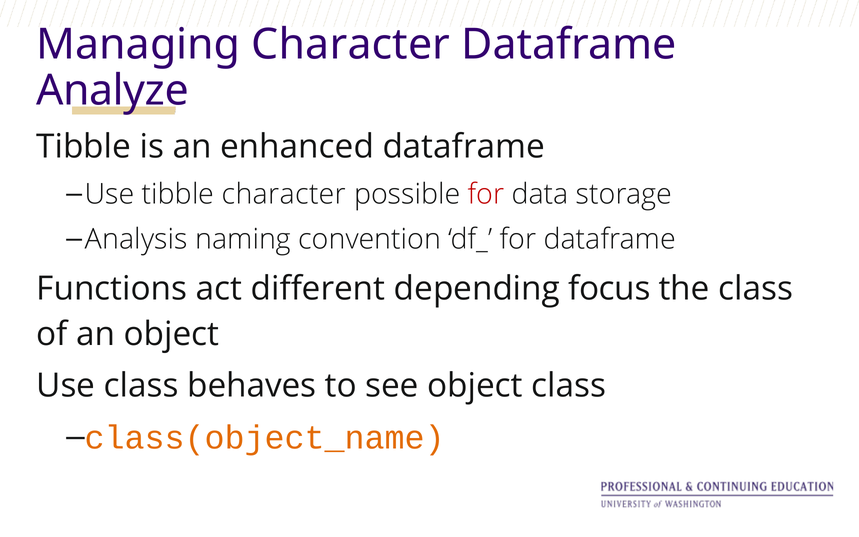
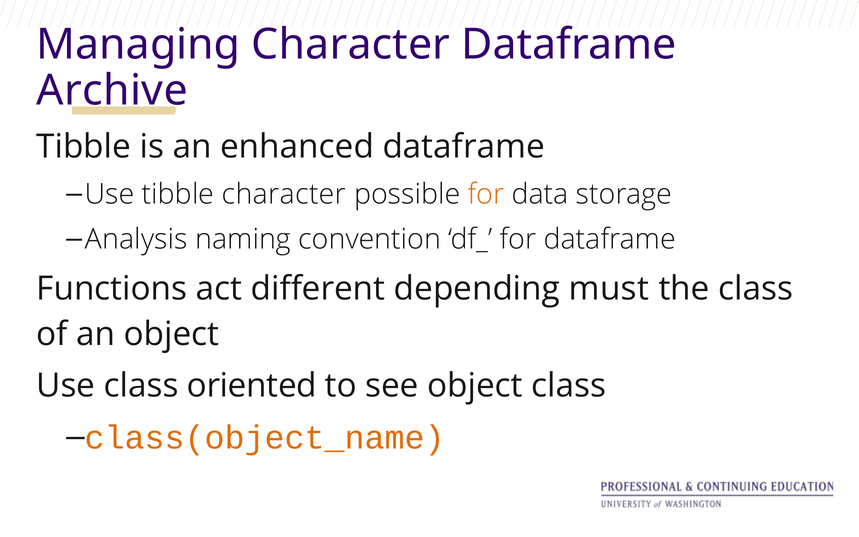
Analyze: Analyze -> Archive (112, 91)
for colour: red -> orange (486, 194)
focus: focus -> must (609, 288)
behaves: behaves -> oriented (252, 386)
